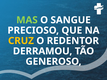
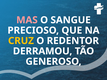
MAS colour: light green -> pink (27, 20)
